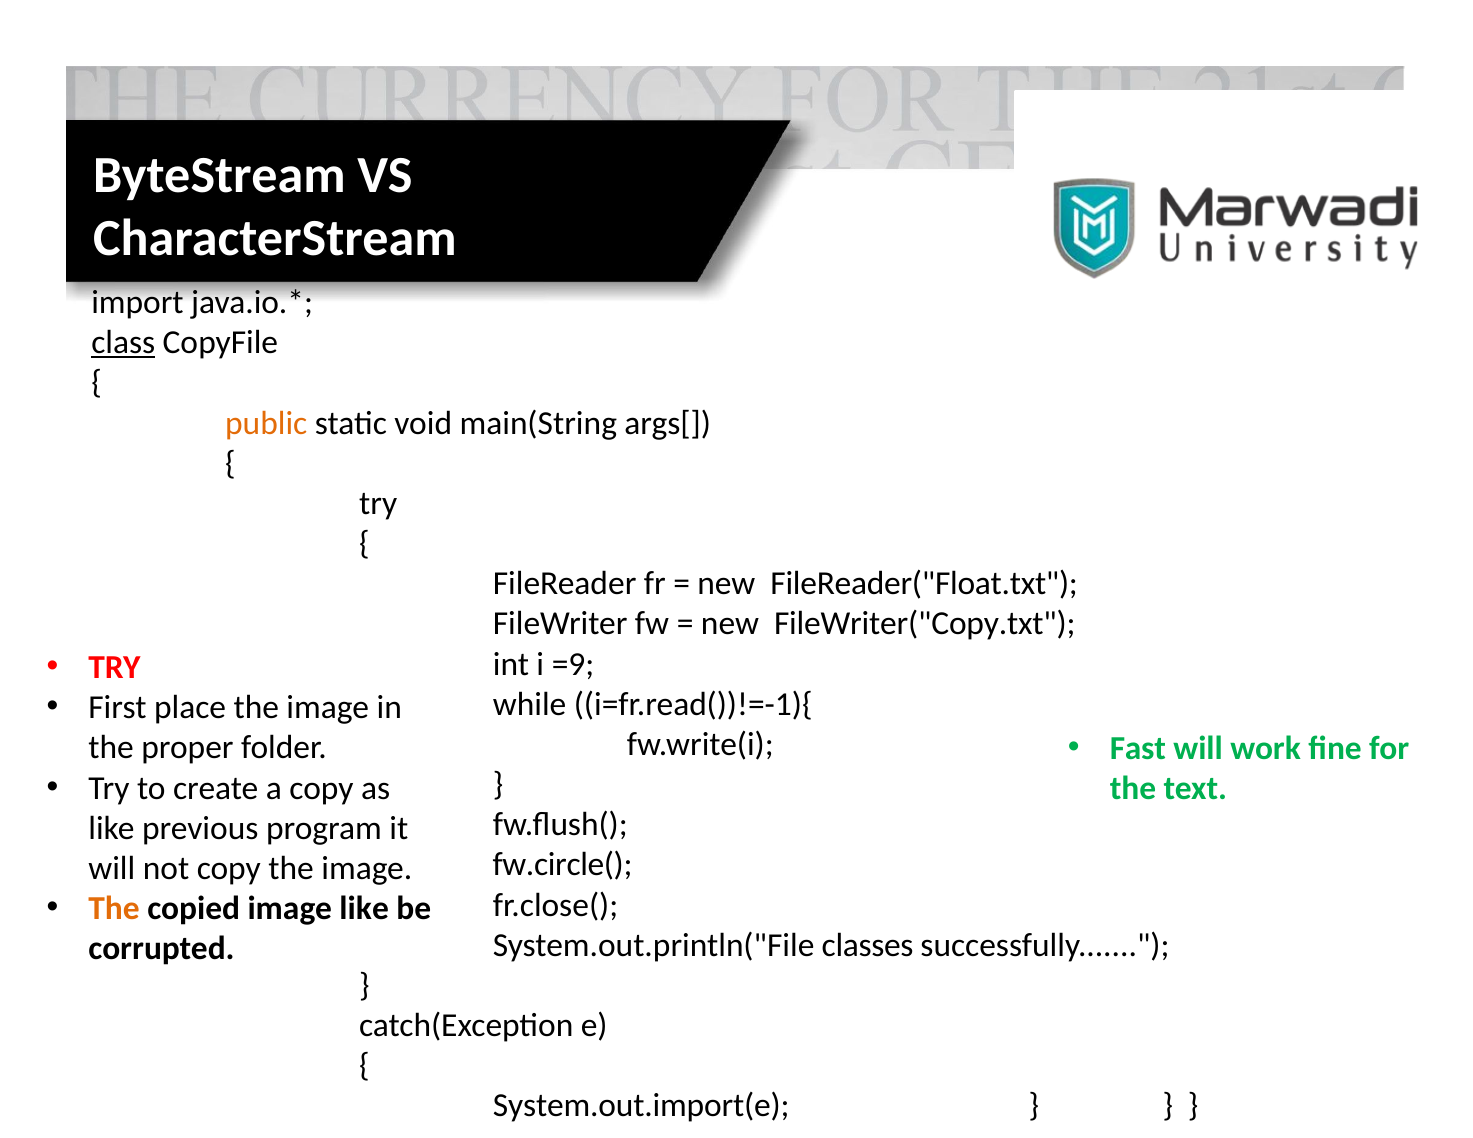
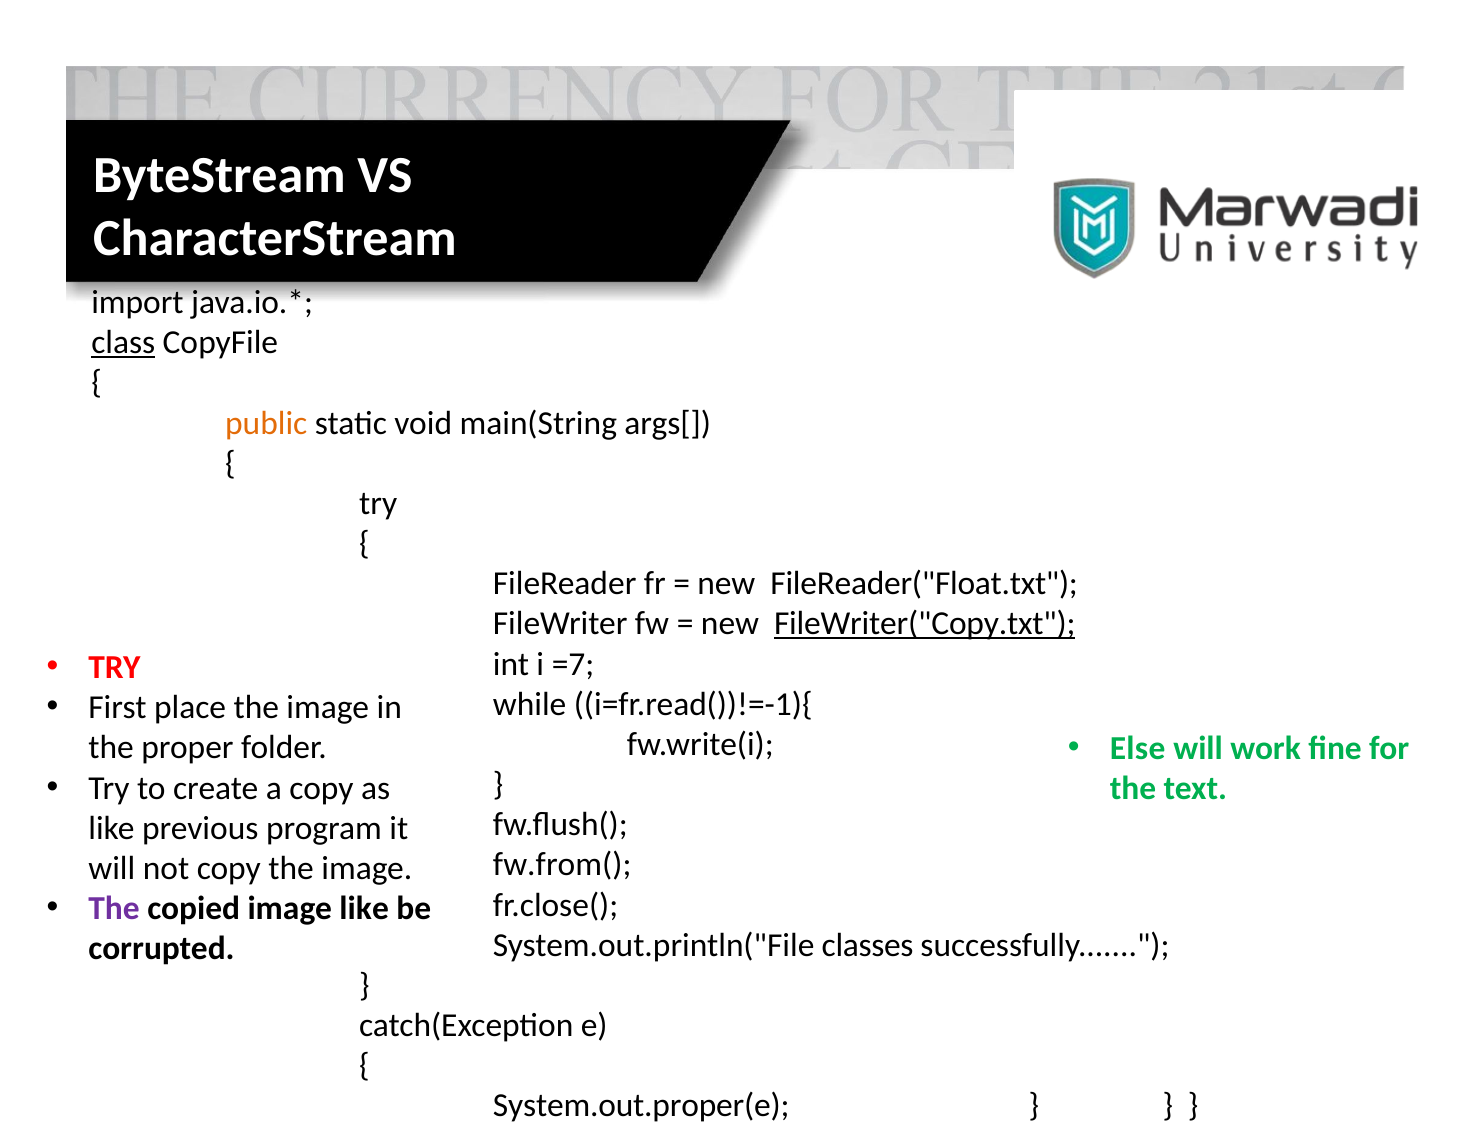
FileWriter("Copy.txt underline: none -> present (925, 624)
=9: =9 -> =7 (573, 664)
Fast: Fast -> Else (1138, 749)
fw.circle(: fw.circle( -> fw.from( (562, 865)
The colour: orange -> purple (114, 909)
System.out.import(e: System.out.import(e -> System.out.proper(e (641, 1106)
